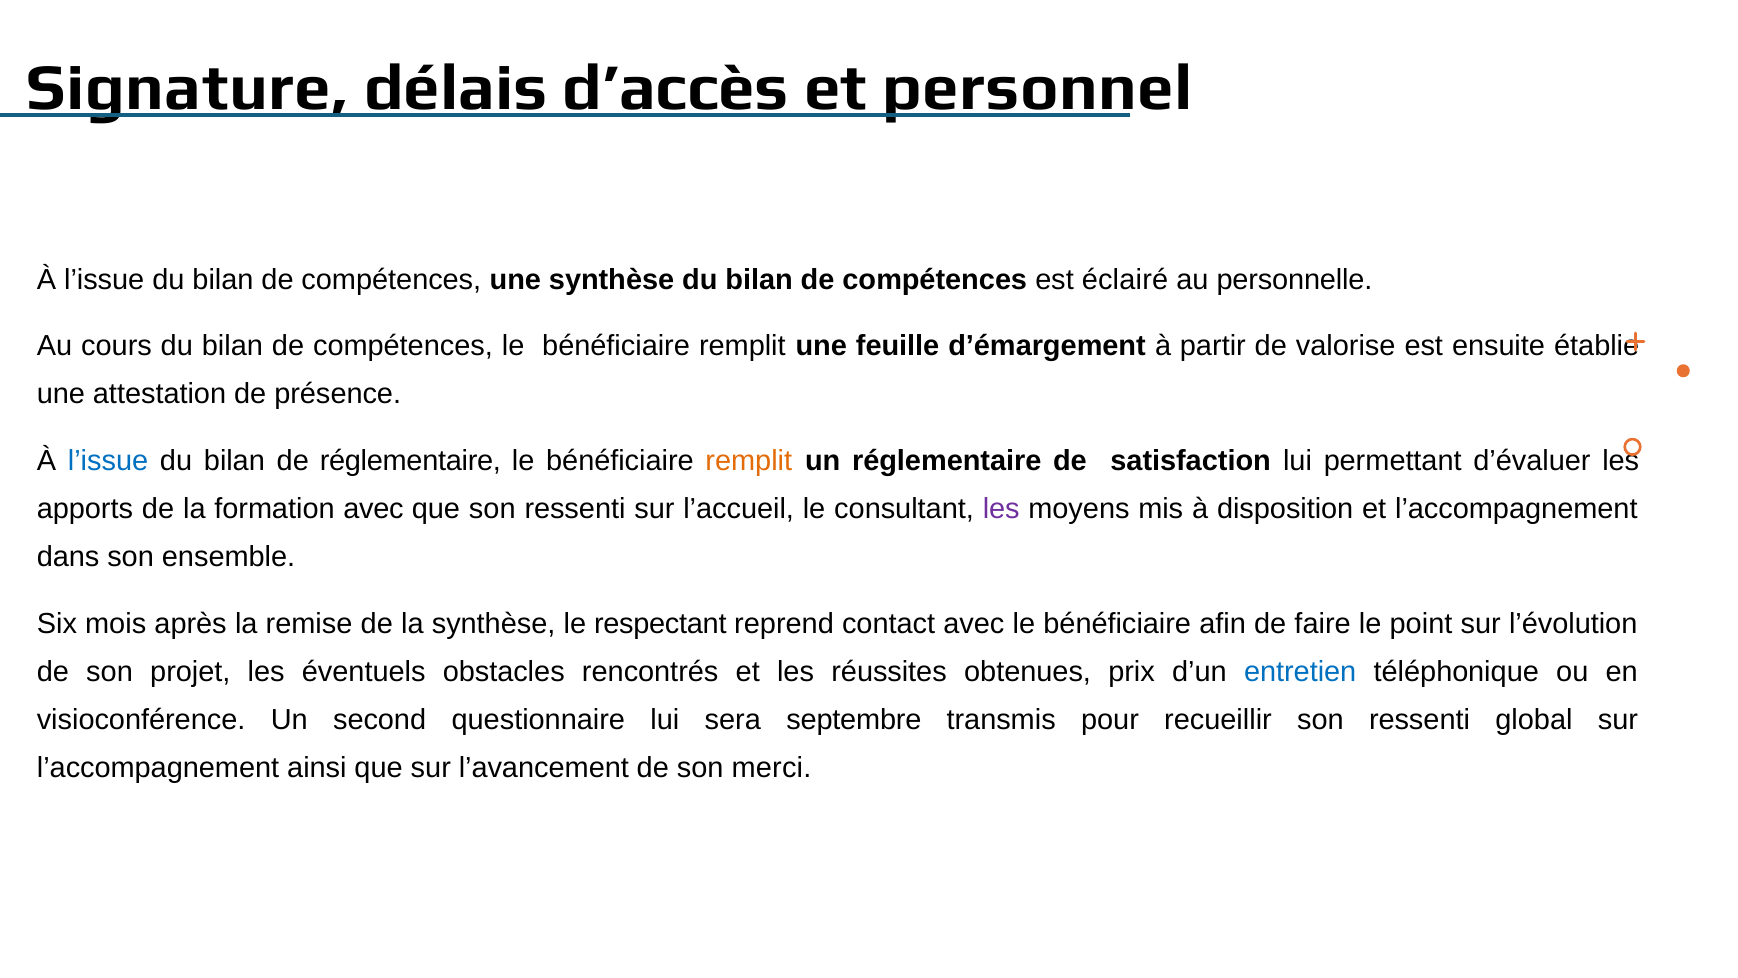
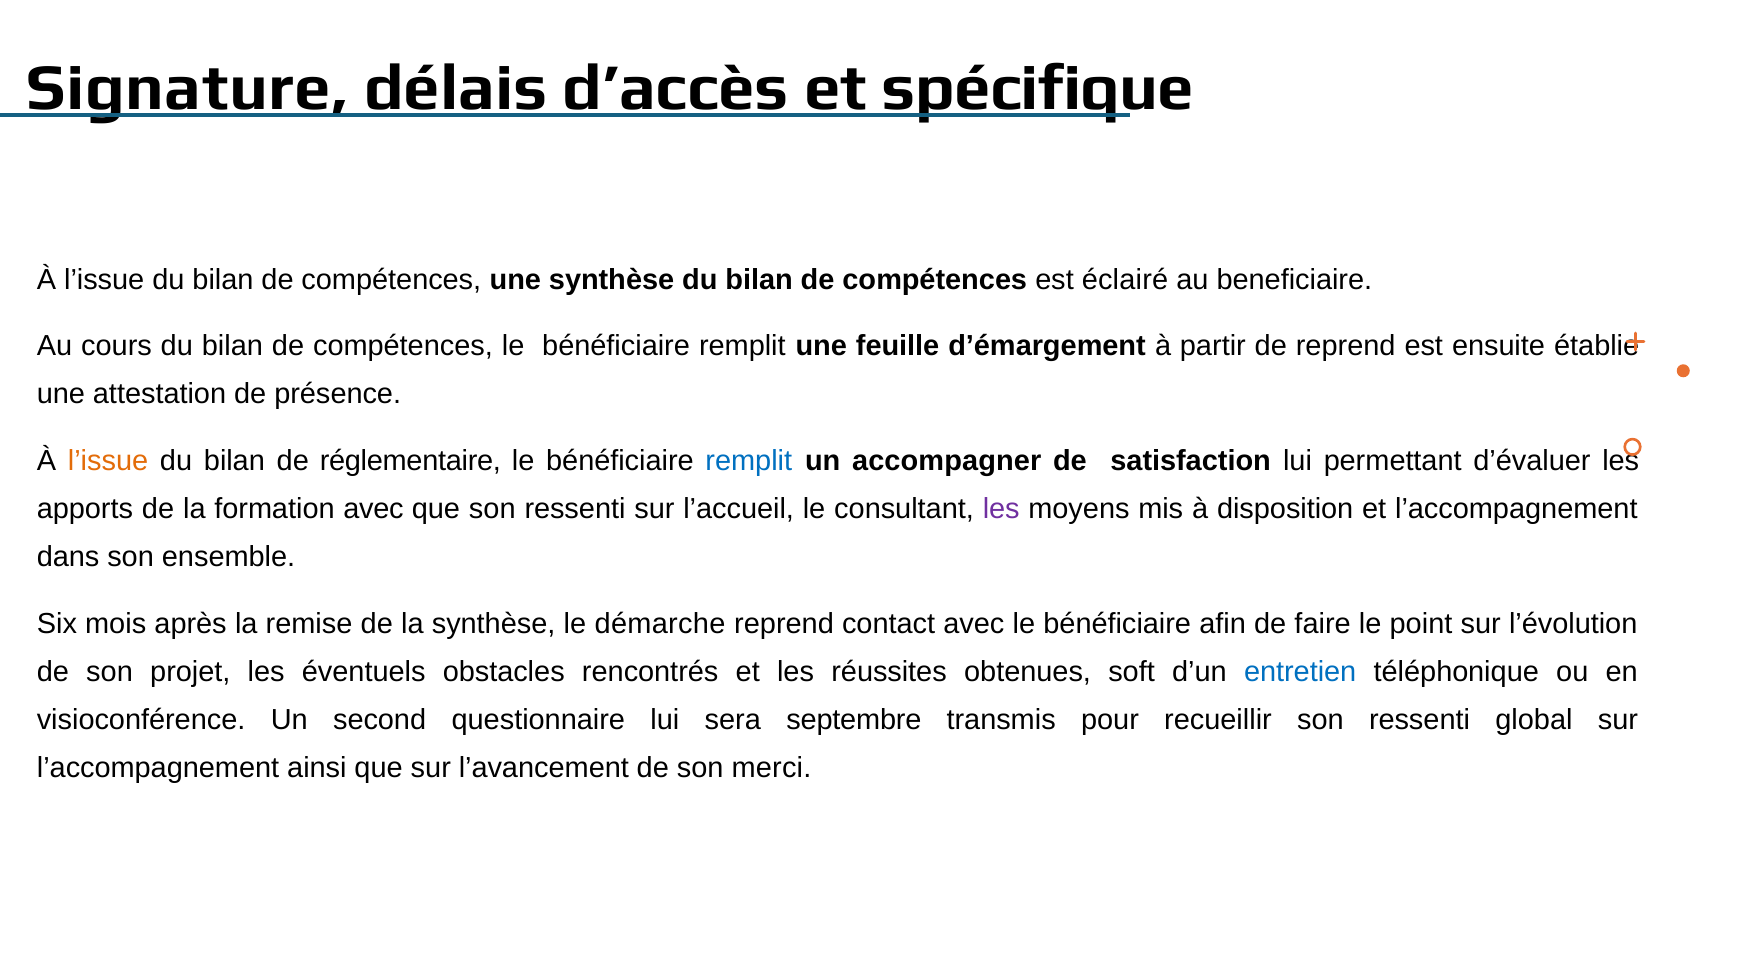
personnel: personnel -> spécifique (1038, 88)
personnelle: personnelle -> beneficiaire (1294, 280)
de valorise: valorise -> reprend (1346, 346)
l’issue colour: blue -> orange (108, 460)
remplit colour: orange -> blue (749, 460)
un réglementaire: réglementaire -> accompagner (947, 460)
respectant: respectant -> démarche (660, 623)
prix: prix -> soft (1132, 672)
